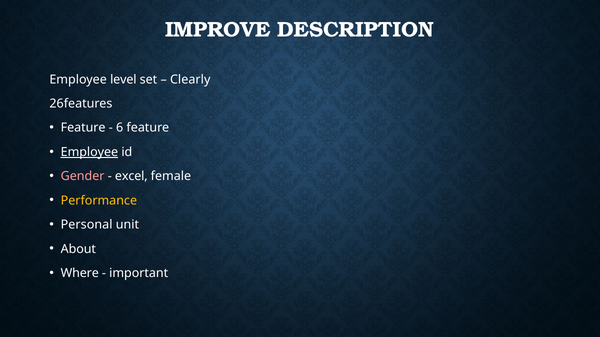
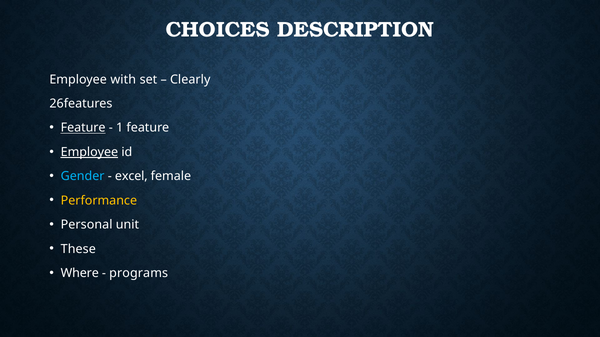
IMPROVE: IMPROVE -> CHOICES (218, 30)
level: level -> with (123, 80)
Feature underline: none -> present (83, 128)
6: 6 -> 1 (120, 128)
Gender colour: pink -> light blue (83, 177)
About: About -> These (78, 249)
important: important -> programs (139, 274)
